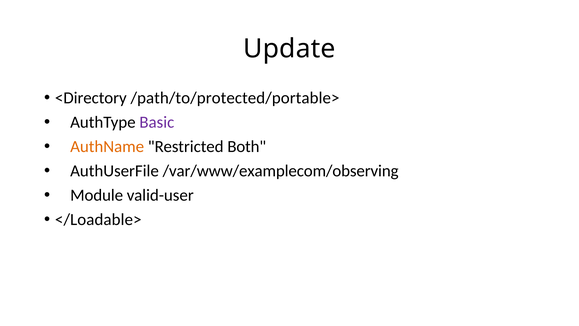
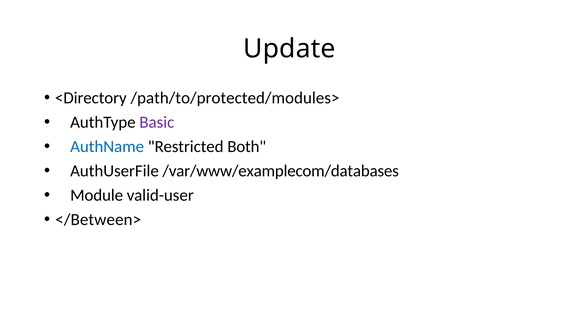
/path/to/protected/portable>: /path/to/protected/portable> -> /path/to/protected/modules> (235, 98)
AuthName colour: orange -> blue (107, 146)
/var/www/examplecom/observing: /var/www/examplecom/observing -> /var/www/examplecom/databases (281, 171)
</Loadable>: </Loadable> -> </Between> (98, 219)
